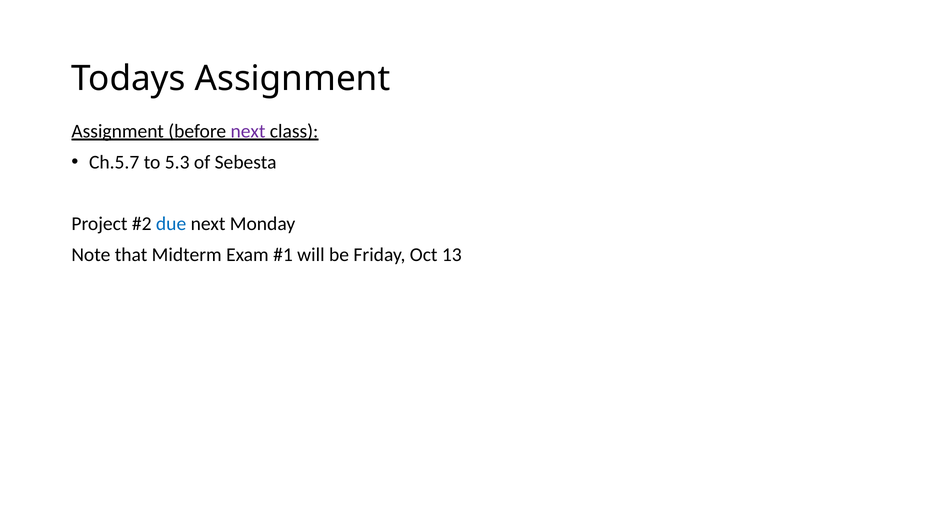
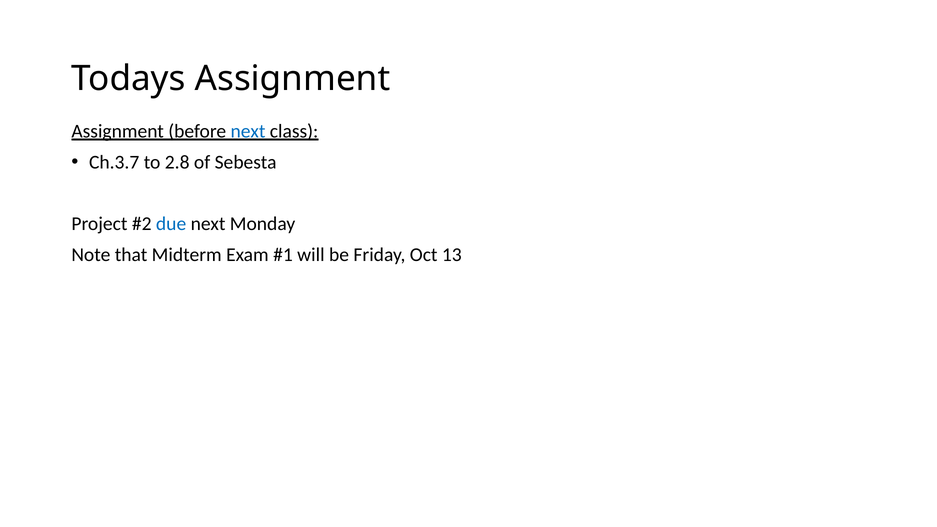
next colour: purple -> blue (248, 131)
Ch.5.7: Ch.5.7 -> Ch.3.7 (114, 162)
5.3: 5.3 -> 2.8 (177, 162)
